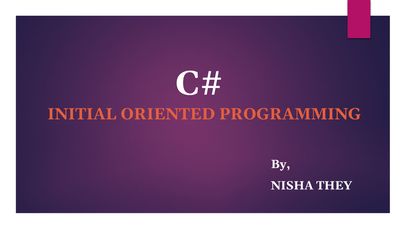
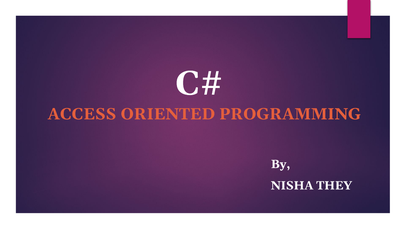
INITIAL: INITIAL -> ACCESS (82, 114)
